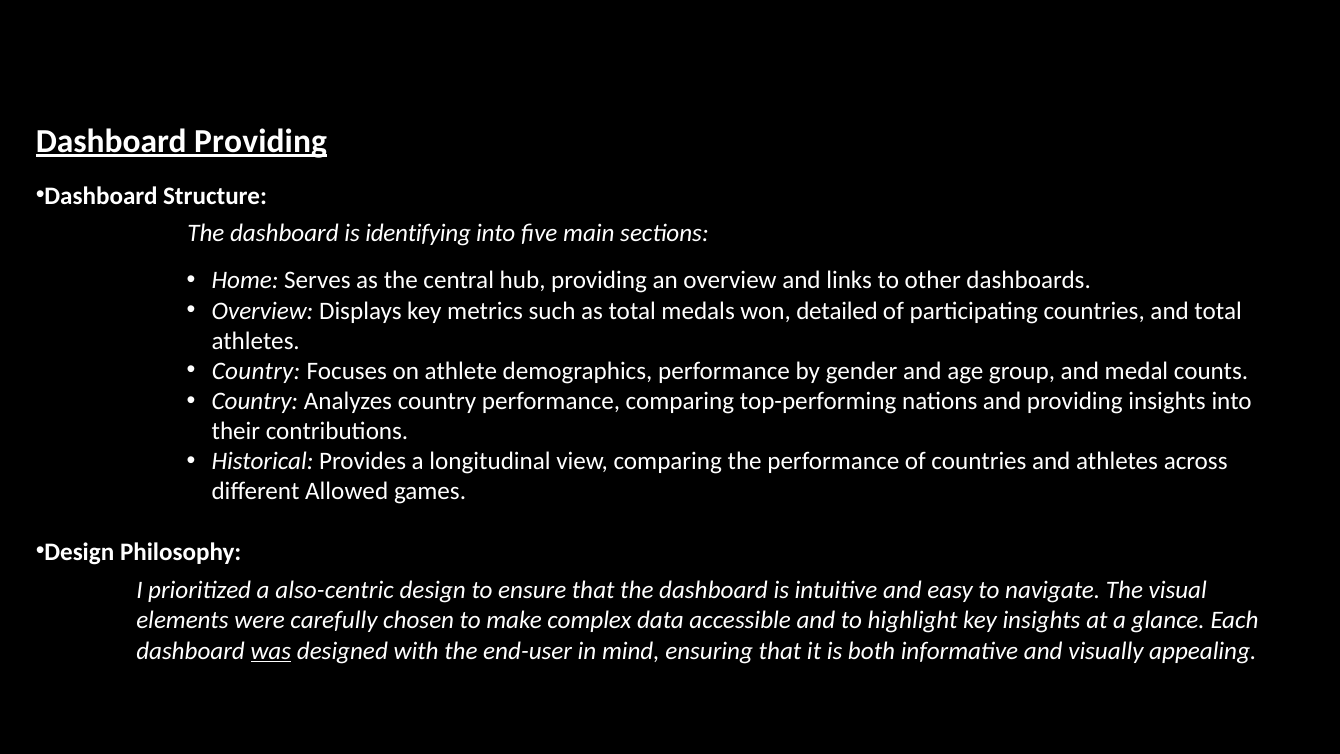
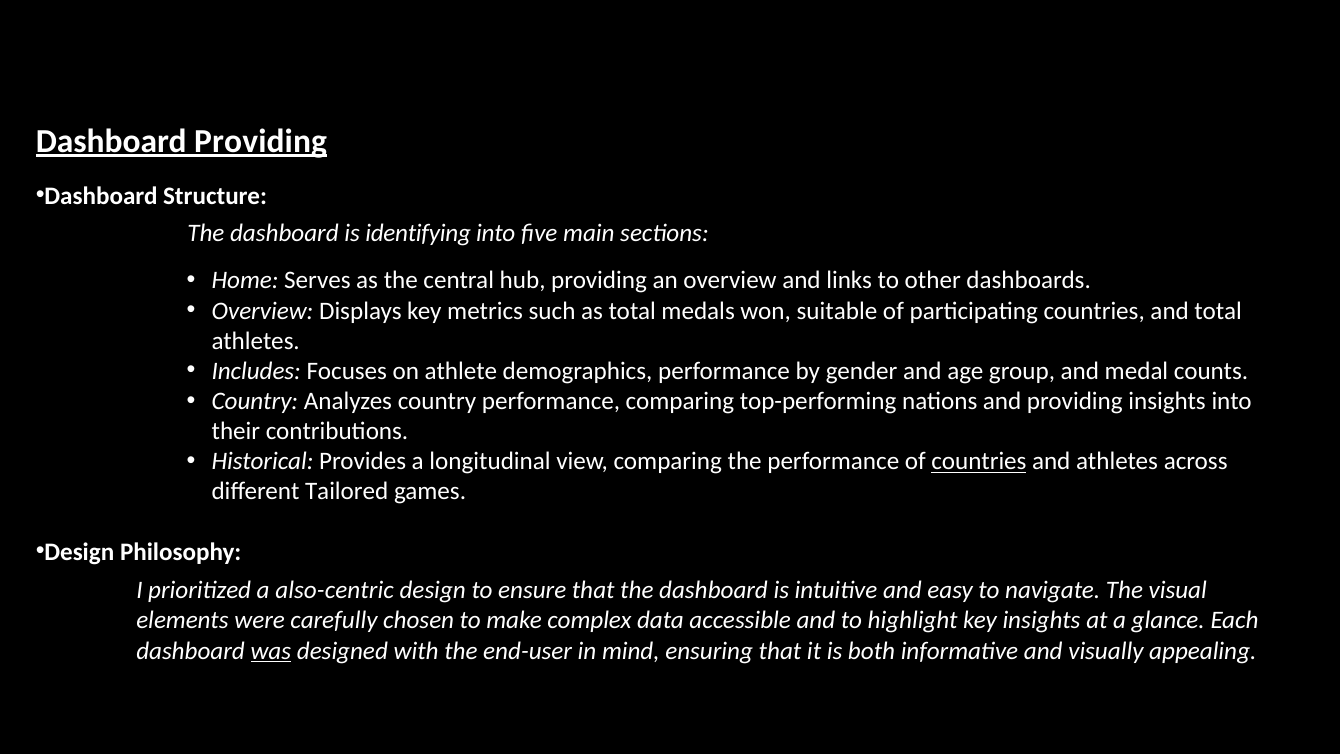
detailed: detailed -> suitable (837, 311)
Country: Country -> Includes (256, 371)
countries underline: none -> present (979, 461)
Allowed: Allowed -> Tailored (347, 492)
